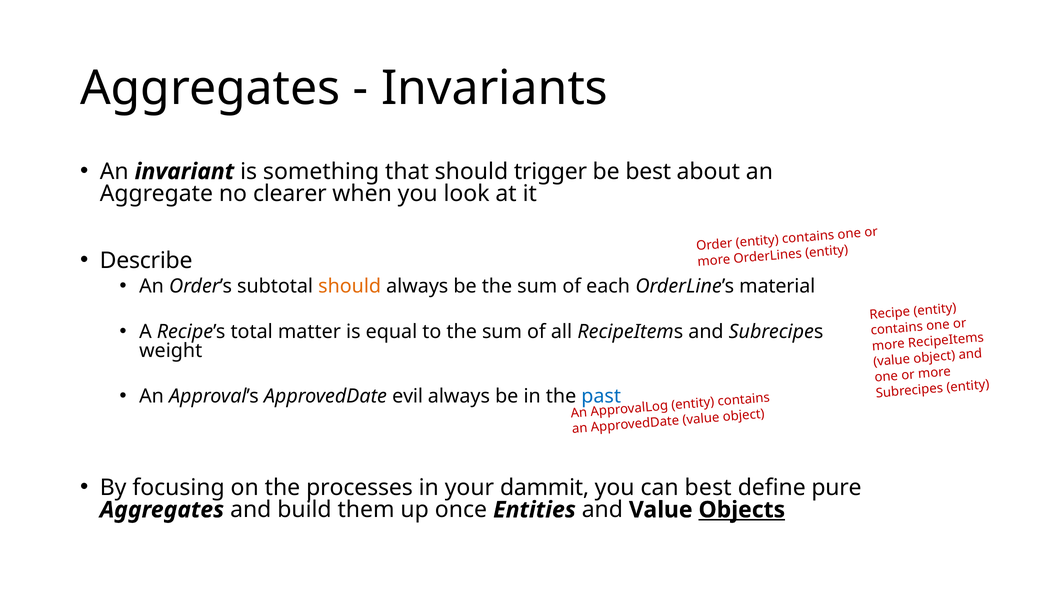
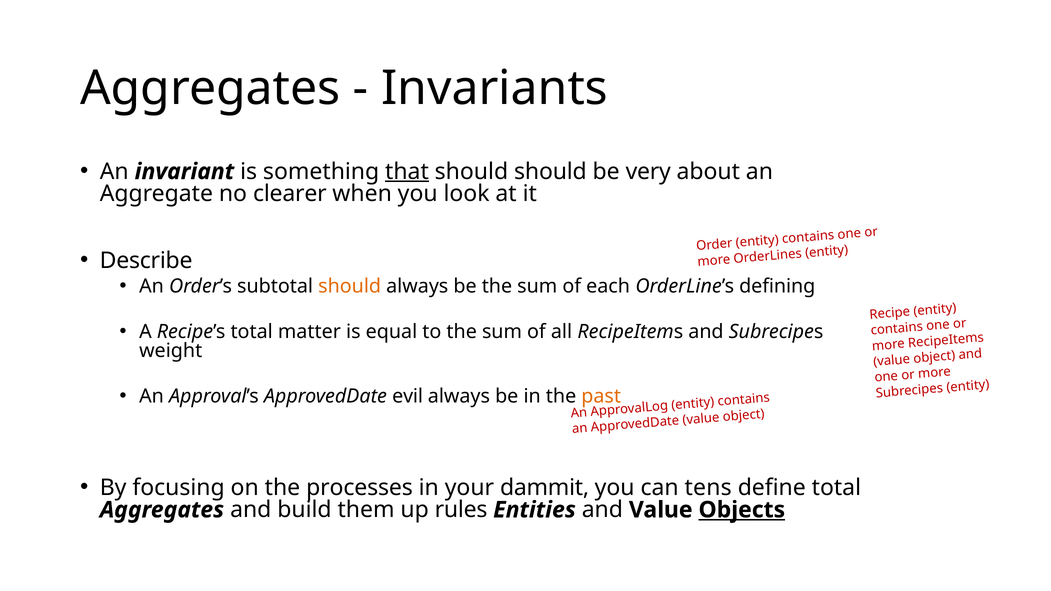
that underline: none -> present (407, 172)
should trigger: trigger -> should (550, 172)
be best: best -> very (648, 172)
material: material -> defining (777, 287)
past colour: blue -> orange (601, 396)
can best: best -> tens (708, 488)
define pure: pure -> total (836, 488)
once: once -> rules (461, 510)
